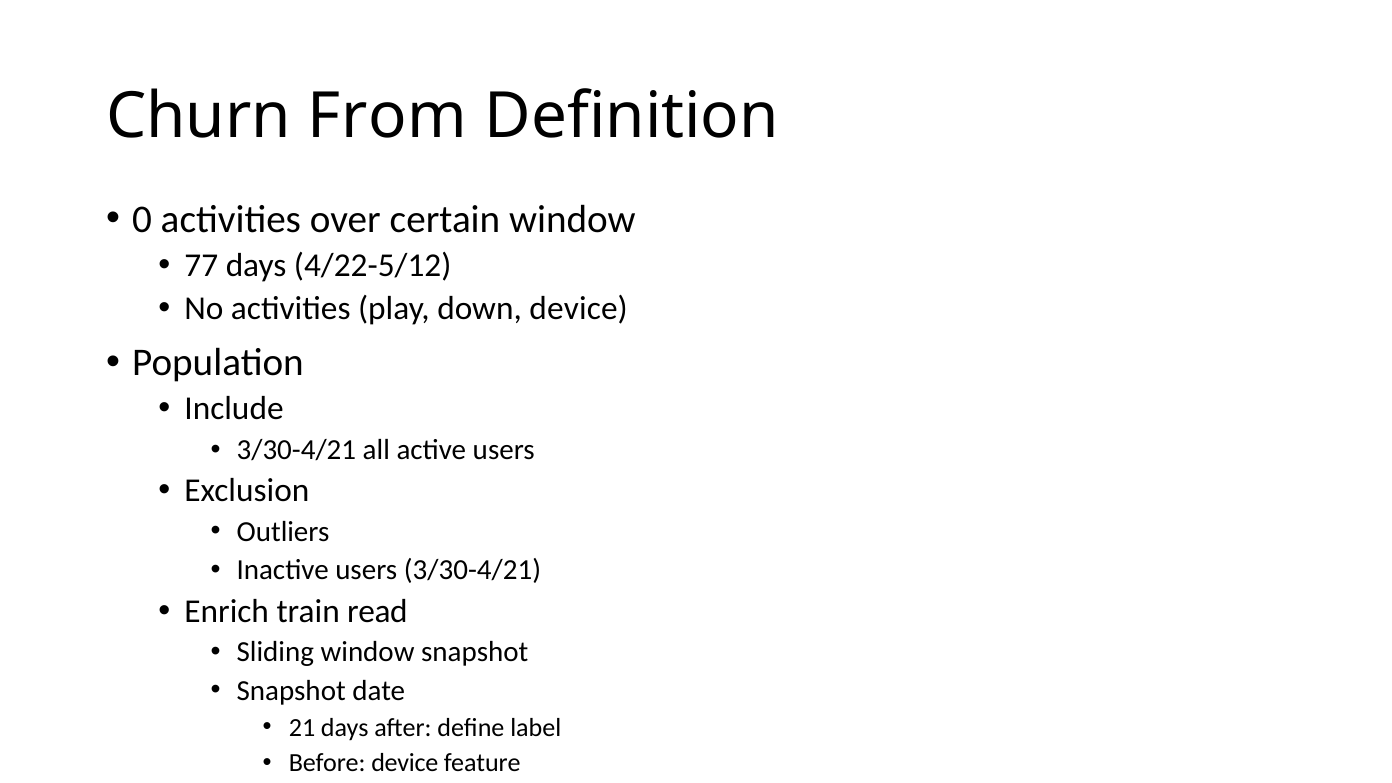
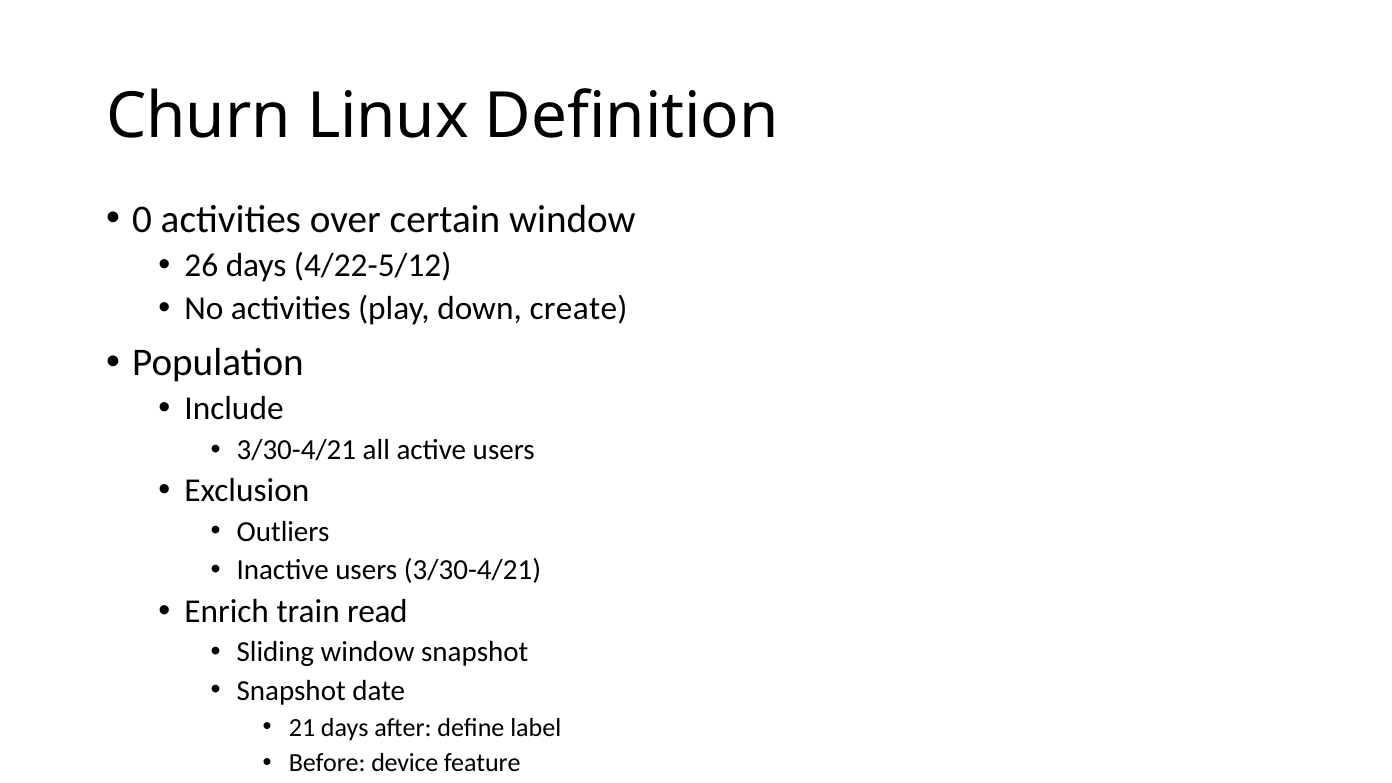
From: From -> Linux (388, 117)
77: 77 -> 26 (201, 266)
down device: device -> create (579, 309)
